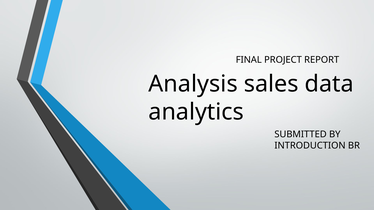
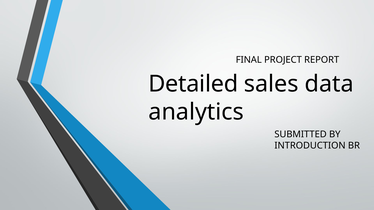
Analysis: Analysis -> Detailed (193, 84)
